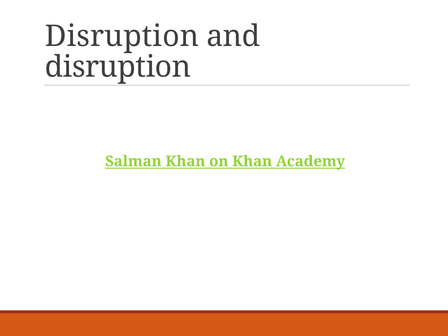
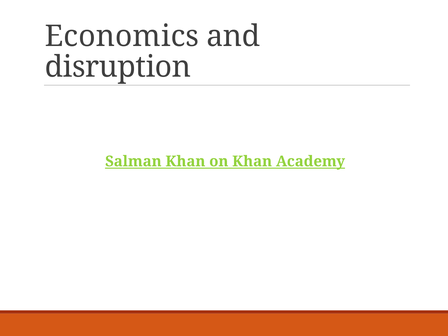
Disruption: Disruption -> Economics (122, 36)
